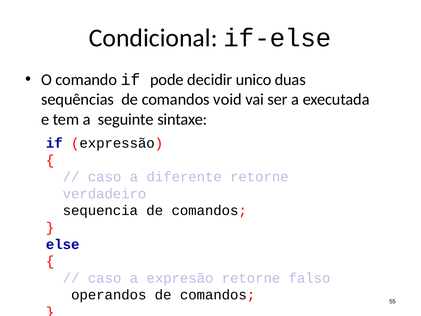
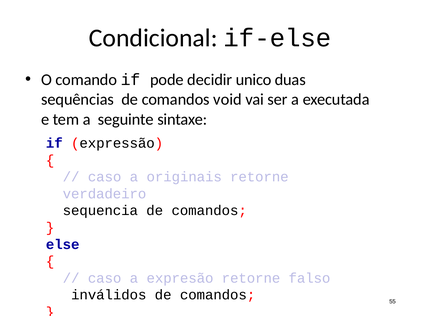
diferente: diferente -> originais (184, 177)
operandos: operandos -> inválidos (109, 295)
